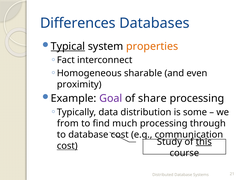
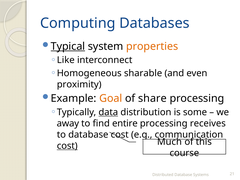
Differences: Differences -> Computing (78, 23)
Fact: Fact -> Like (66, 60)
Goal colour: purple -> orange (111, 98)
data underline: none -> present (108, 112)
from: from -> away (68, 123)
much: much -> entire (125, 123)
through: through -> receives (208, 123)
Study: Study -> Much (169, 142)
this underline: present -> none (204, 142)
